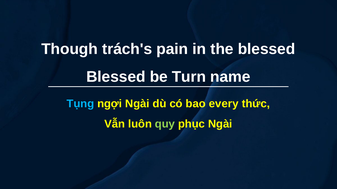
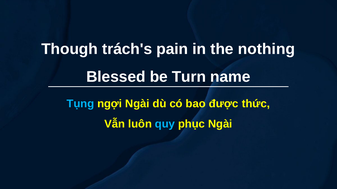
the blessed: blessed -> nothing (266, 49)
every: every -> được (224, 104)
quy colour: light green -> light blue (165, 124)
